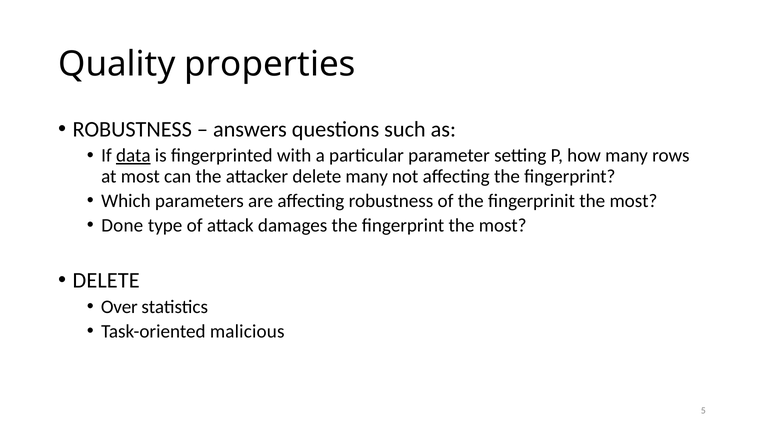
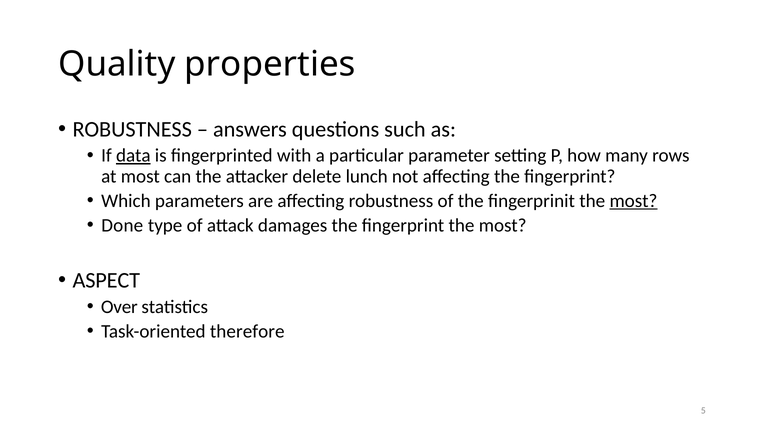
delete many: many -> lunch (367, 176)
most underline: none -> present (633, 201)
DELETE: DELETE -> ASPECT (106, 280)
malicious: malicious -> therefore (247, 331)
